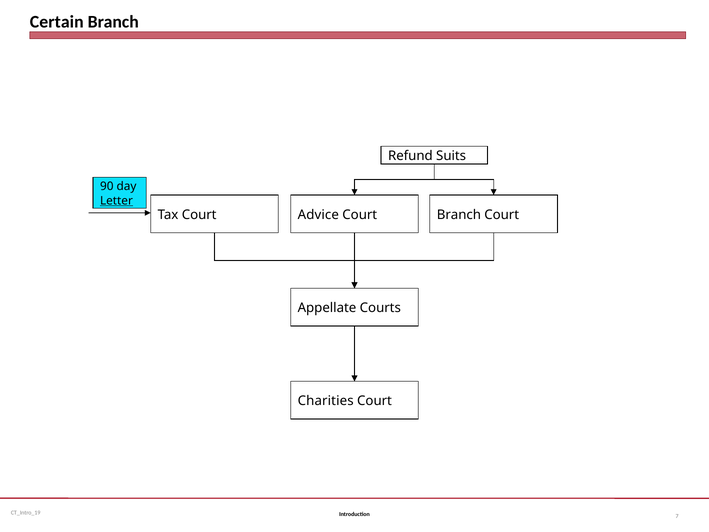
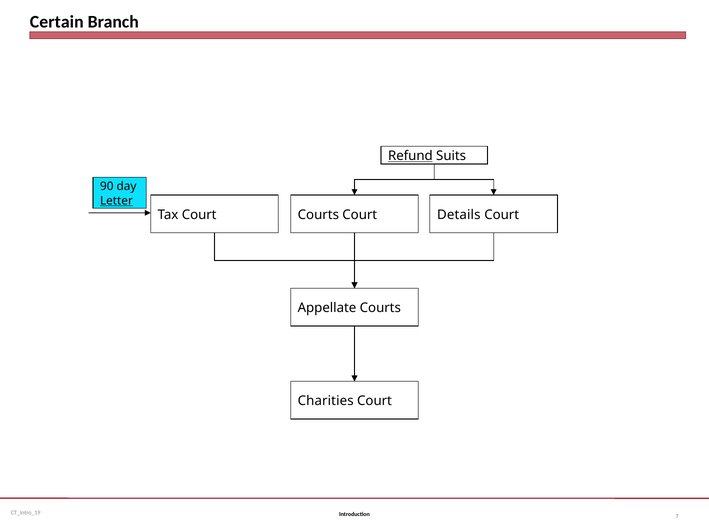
Refund underline: none -> present (410, 156)
Court Advice: Advice -> Courts (318, 215)
Branch: Branch -> Details (459, 215)
